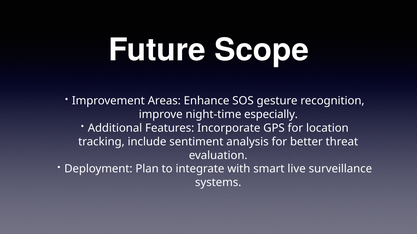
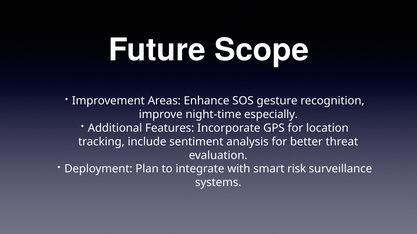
live: live -> risk (297, 169)
